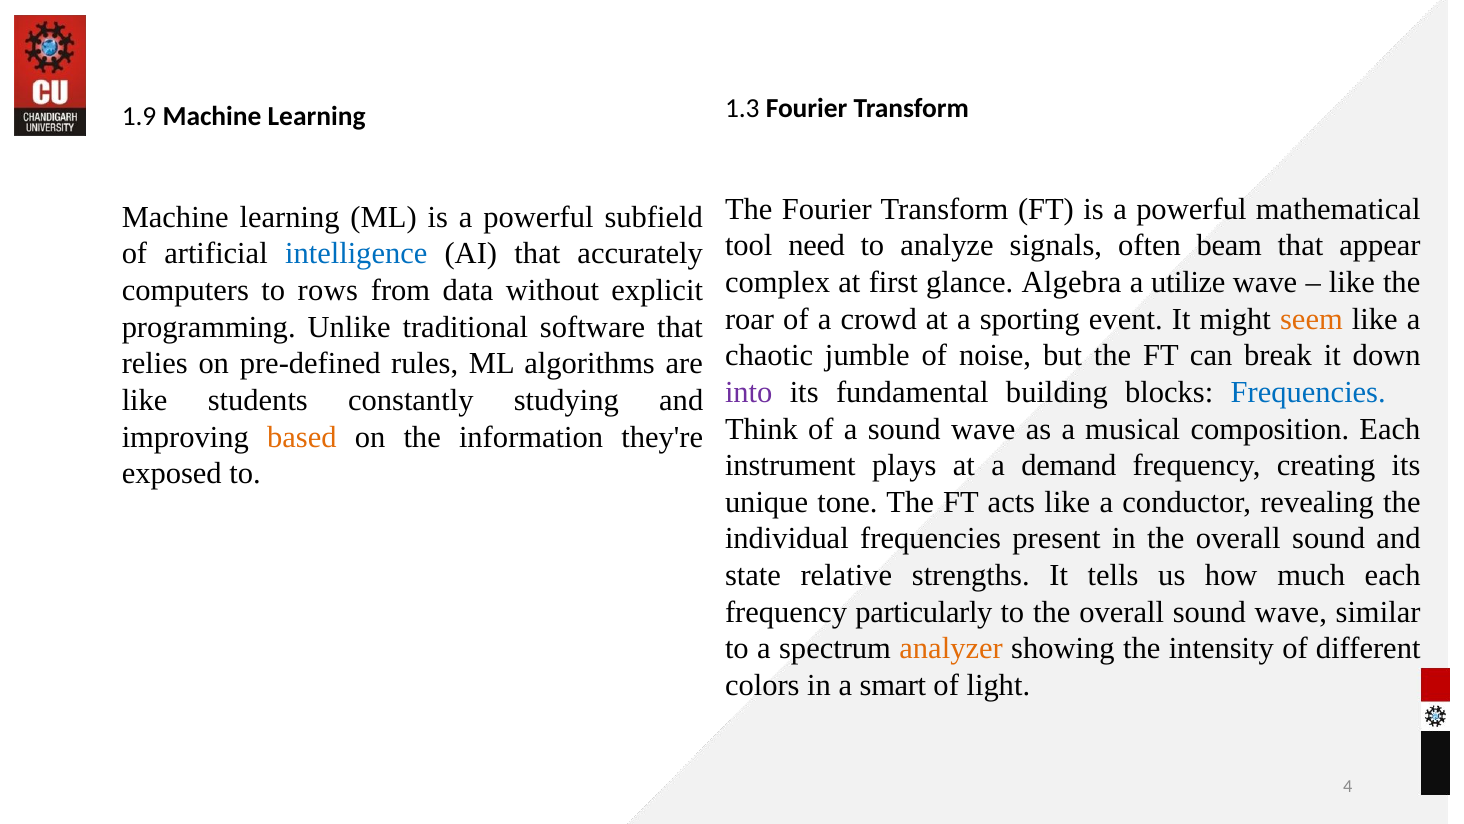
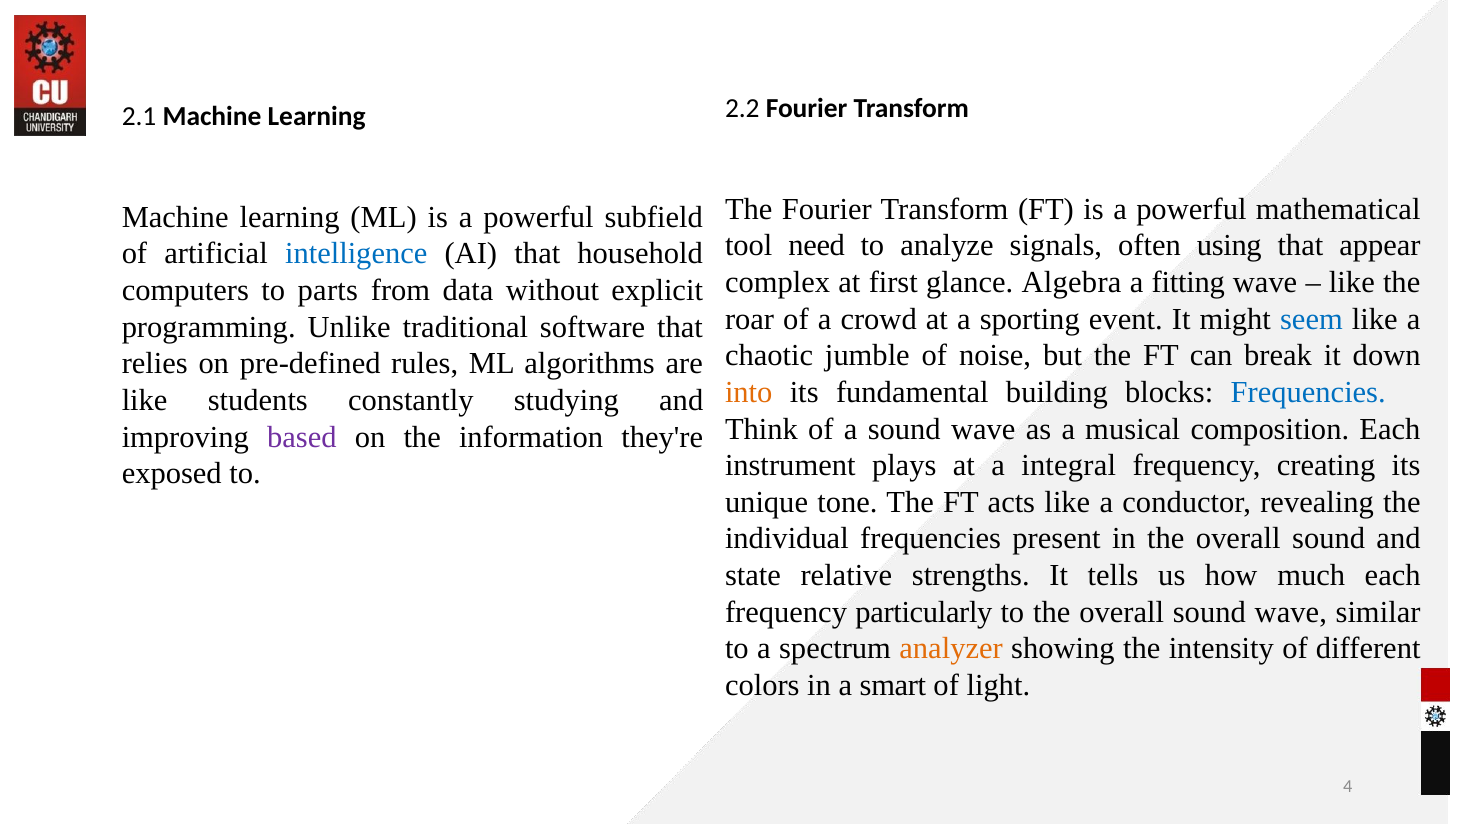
1.3: 1.3 -> 2.2 (742, 108)
1.9: 1.9 -> 2.1 (139, 116)
beam: beam -> using (1229, 246)
accurately: accurately -> household (640, 254)
utilize: utilize -> fitting (1188, 282)
rows: rows -> parts (328, 290)
seem colour: orange -> blue (1311, 319)
into colour: purple -> orange (749, 392)
based colour: orange -> purple (302, 437)
demand: demand -> integral (1069, 465)
